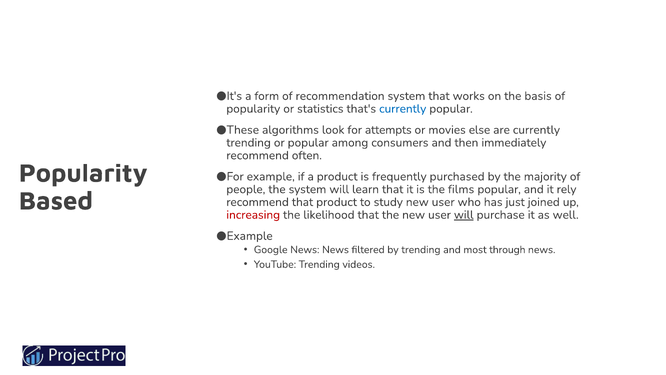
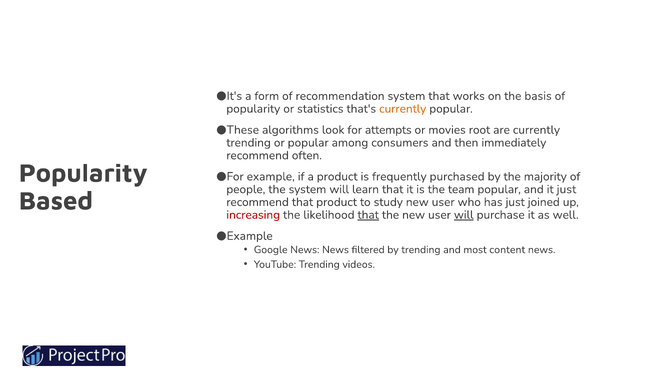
currently colour: blue -> orange (403, 109)
else: else -> root (479, 130)
films: films -> team (461, 189)
it rely: rely -> just (566, 189)
that underline: none -> present (368, 215)
through: through -> content (507, 249)
